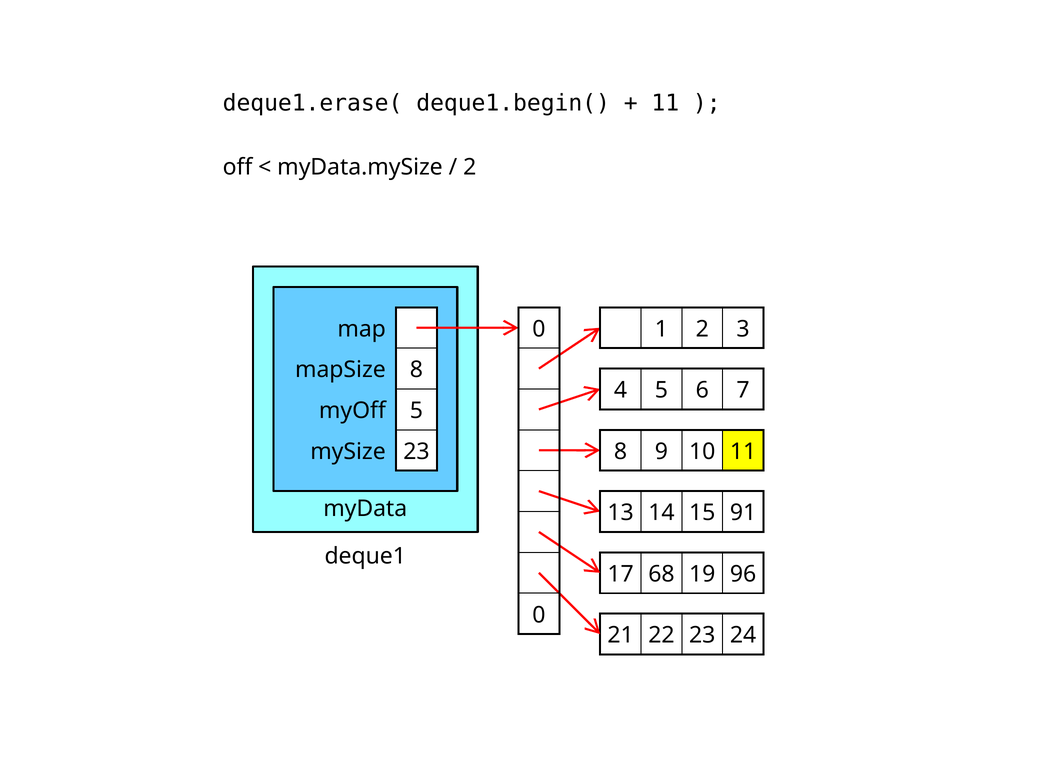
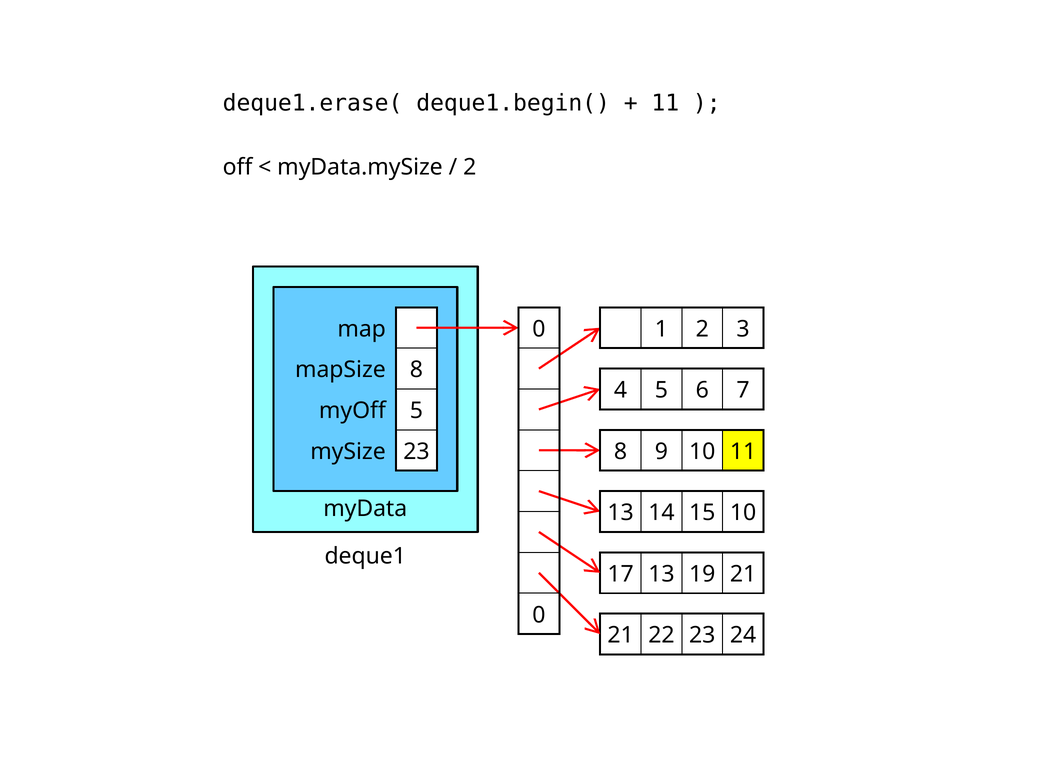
15 91: 91 -> 10 (743, 513)
17 68: 68 -> 13 (661, 574)
19 96: 96 -> 21 (743, 574)
